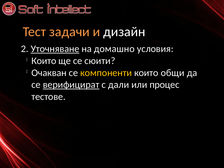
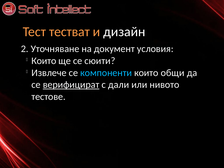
задачи: задачи -> тестват (69, 32)
Уточняване underline: present -> none (55, 49)
домашно: домашно -> документ (114, 49)
Очакван: Очакван -> Извлече (49, 73)
компоненти colour: yellow -> light blue (106, 73)
процес: процес -> нивото (164, 85)
